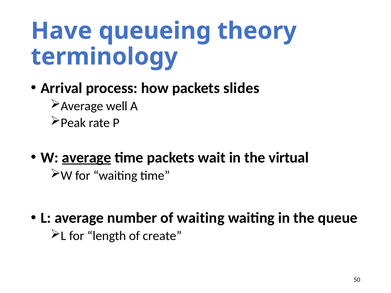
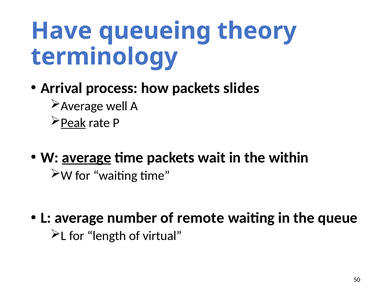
Peak underline: none -> present (73, 123)
virtual: virtual -> within (289, 158)
of waiting: waiting -> remote (201, 218)
create: create -> virtual (162, 236)
